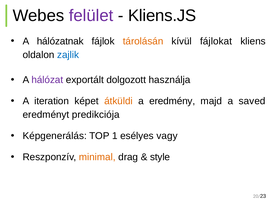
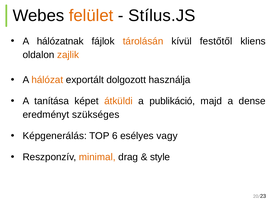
felület colour: purple -> orange (91, 16)
Kliens.JS: Kliens.JS -> Stílus.JS (162, 16)
fájlokat: fájlokat -> festőtől (216, 41)
zajlik colour: blue -> orange (68, 55)
hálózat colour: purple -> orange (47, 80)
iteration: iteration -> tanítása (52, 101)
eredmény: eredmény -> publikáció (172, 101)
saved: saved -> dense (252, 101)
predikciója: predikciója -> szükséges (96, 115)
1: 1 -> 6 (115, 136)
